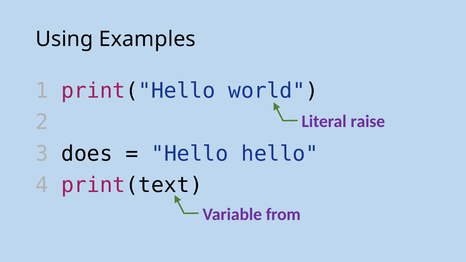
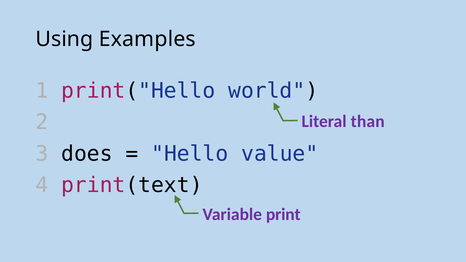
raise: raise -> than (368, 122)
Hello hello: hello -> value (280, 154)
from: from -> print (283, 214)
